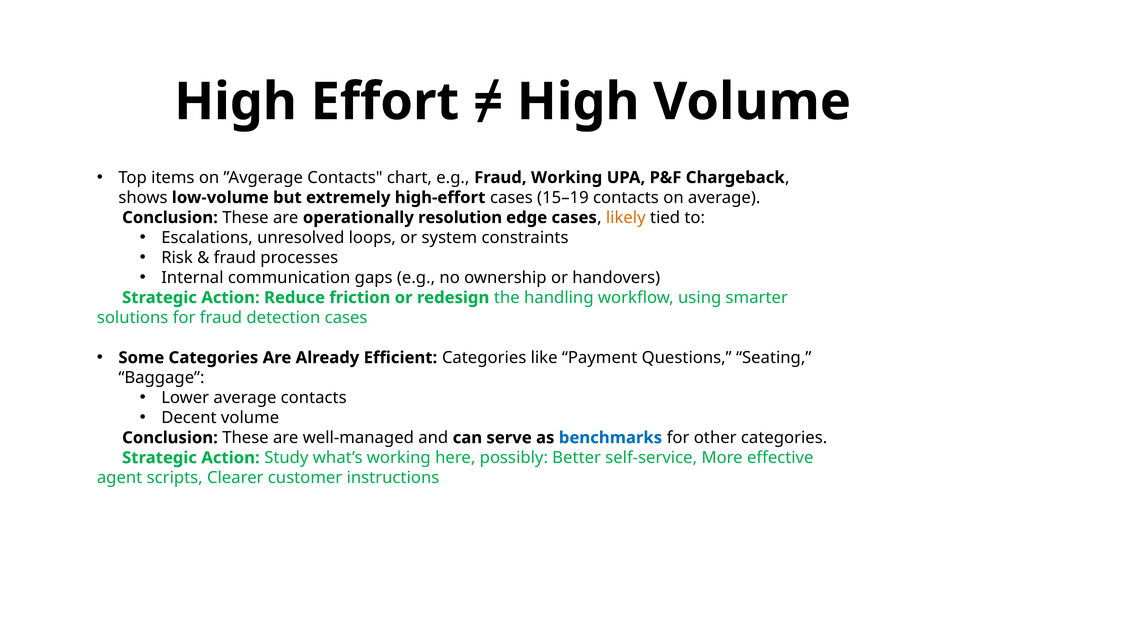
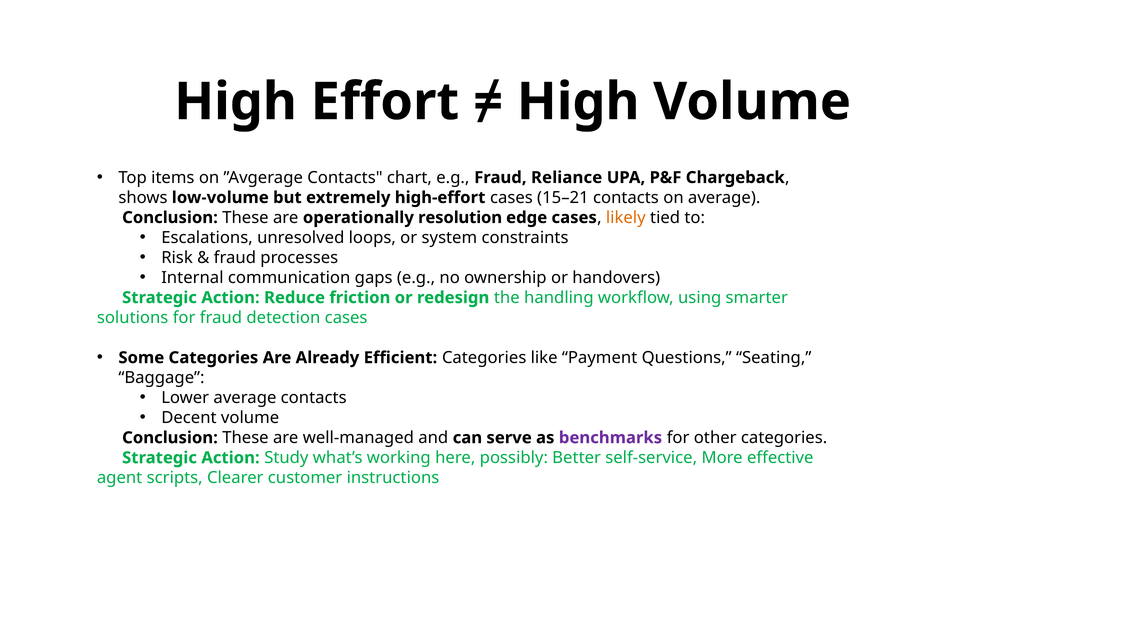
Fraud Working: Working -> Reliance (567, 178)
15–19: 15–19 -> 15–21 (563, 198)
benchmarks colour: blue -> purple (610, 438)
